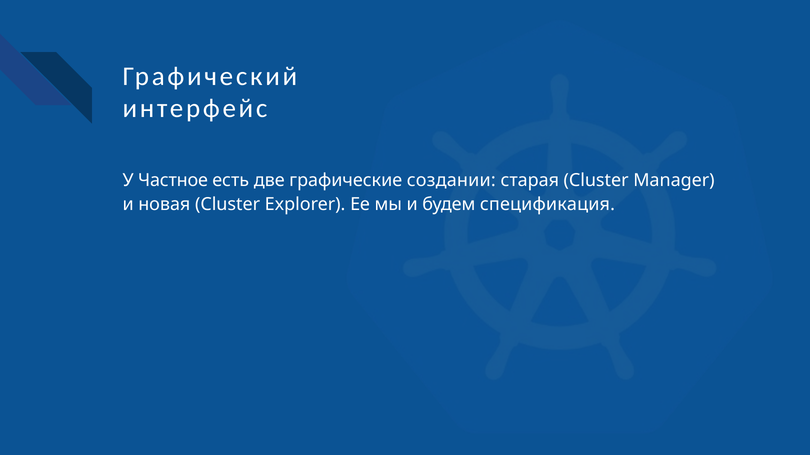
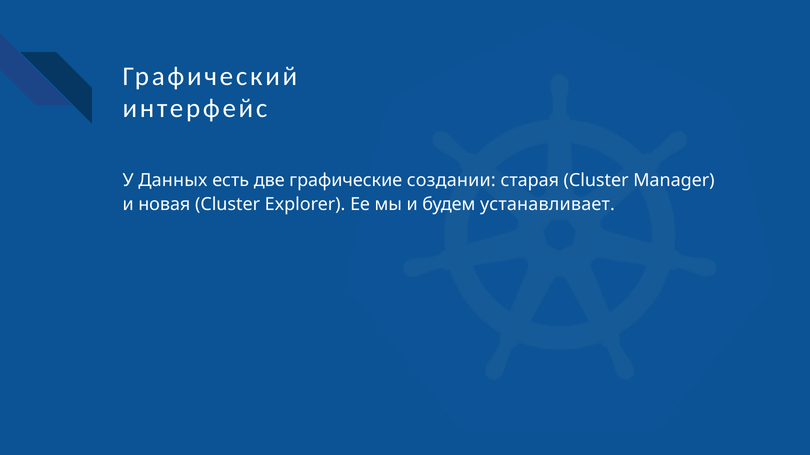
Частное: Частное -> Данных (173, 180)
спецификация: спецификация -> устанавливает (547, 205)
